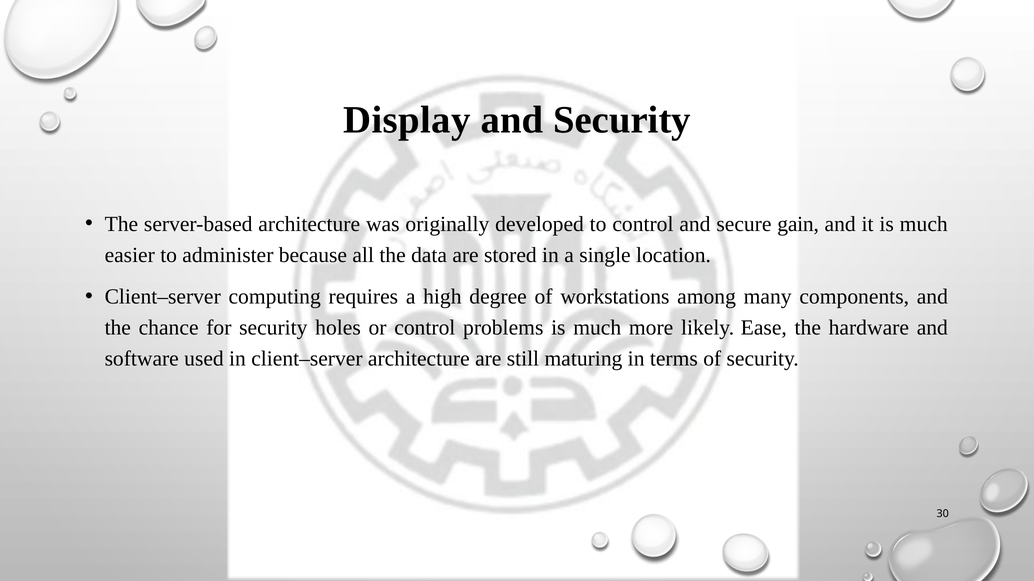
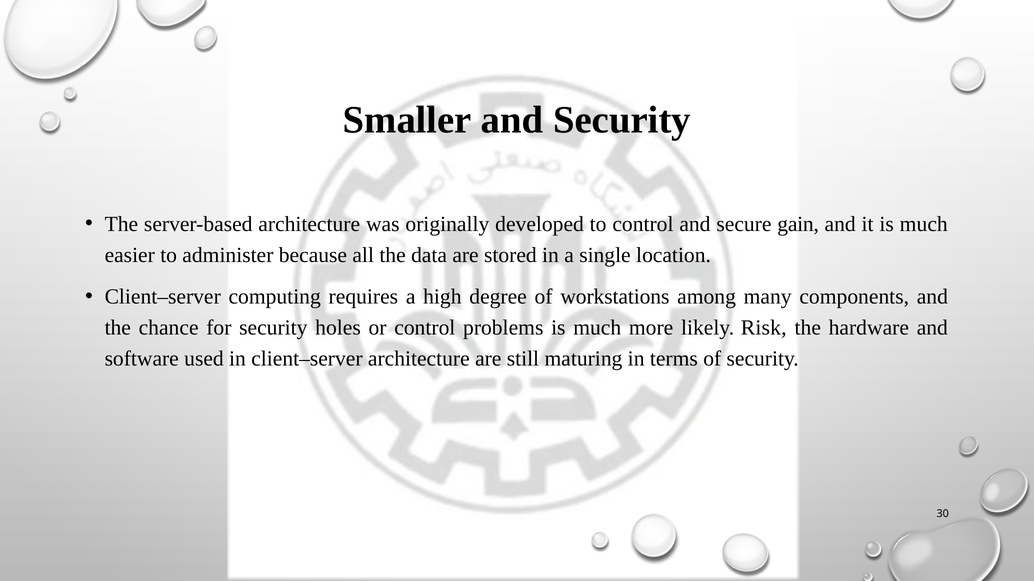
Display: Display -> Smaller (407, 120)
Ease: Ease -> Risk (764, 328)
